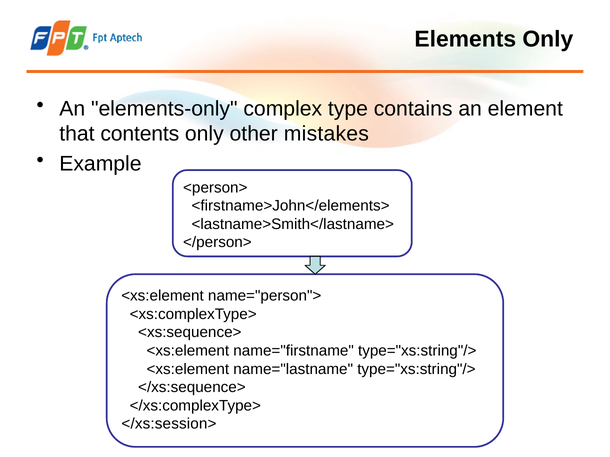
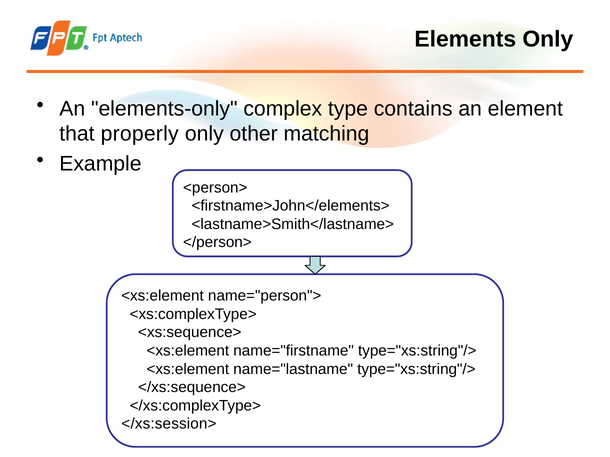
contents: contents -> properly (140, 134)
mistakes: mistakes -> matching (326, 134)
